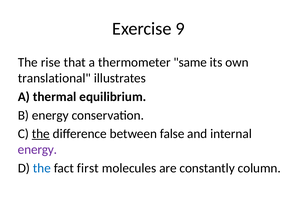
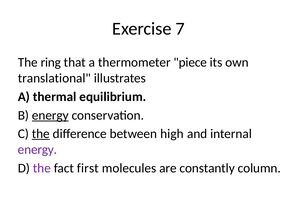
9: 9 -> 7 (180, 29)
rise: rise -> ring (51, 62)
same: same -> piece (190, 62)
energy underline: none -> present (50, 115)
false: false -> high (172, 134)
the colour: blue -> purple (42, 168)
